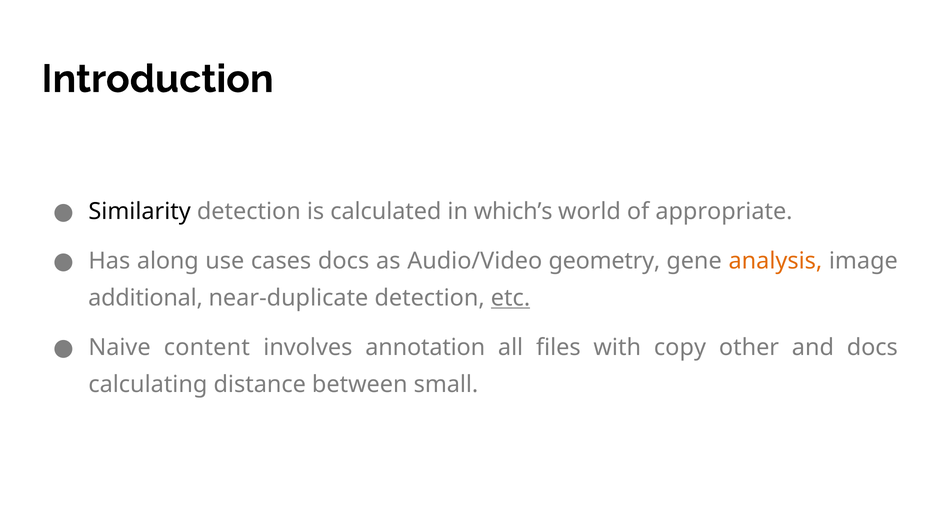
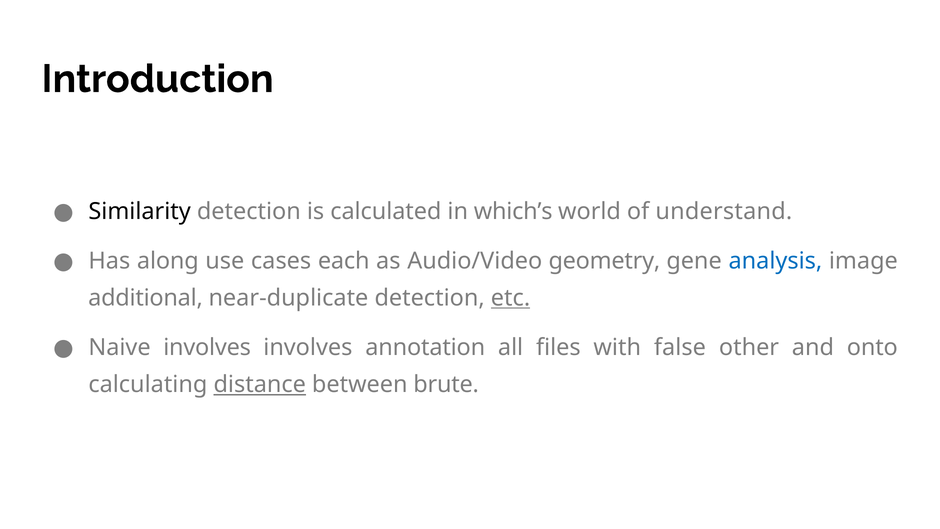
appropriate: appropriate -> understand (724, 211)
cases docs: docs -> each (344, 261)
analysis colour: orange -> blue (775, 261)
Naive content: content -> involves (207, 348)
copy: copy -> false (680, 348)
and docs: docs -> onto (872, 348)
distance underline: none -> present (260, 384)
small: small -> brute (446, 384)
